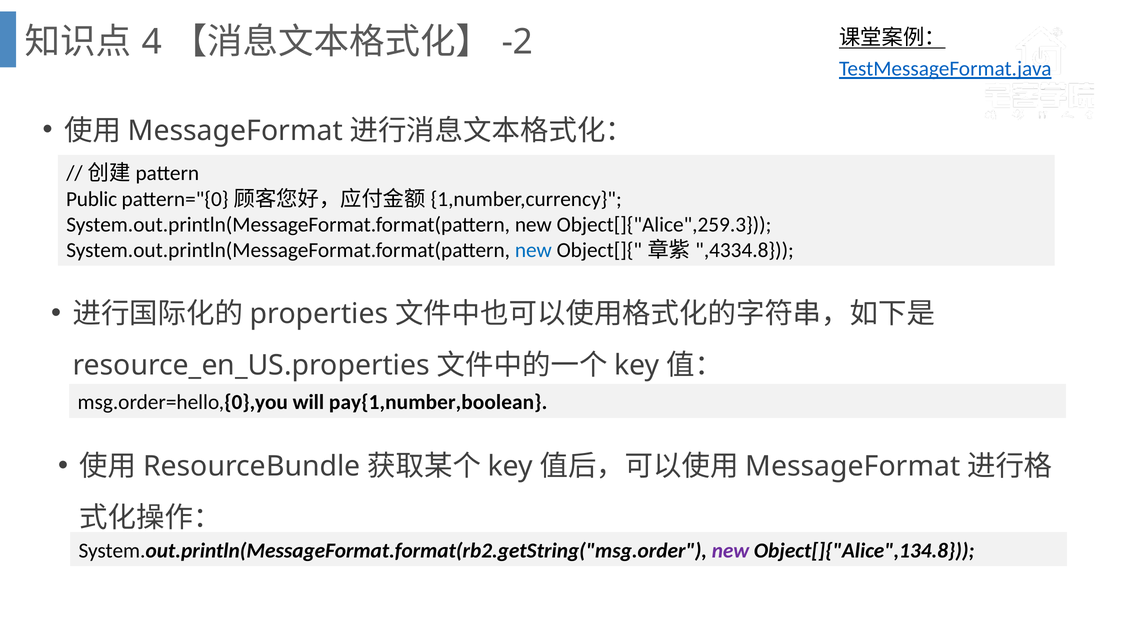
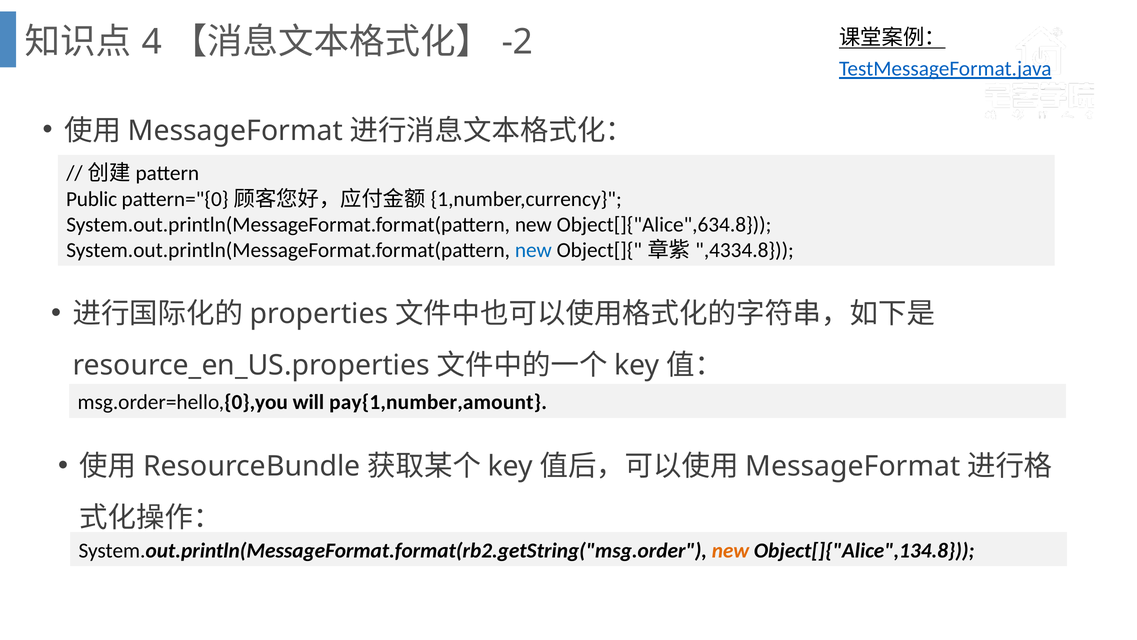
Object[]{"Alice",259.3: Object[]{"Alice",259.3 -> Object[]{"Alice",634.8 (664, 224)
pay{1,number,boolean: pay{1,number,boolean -> pay{1,number,amount (438, 402)
new colour: purple -> orange (730, 550)
